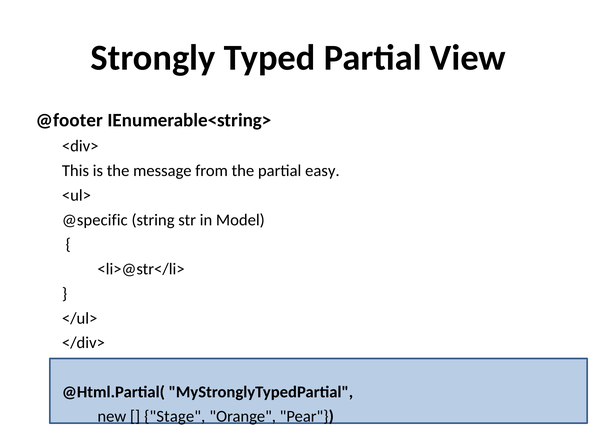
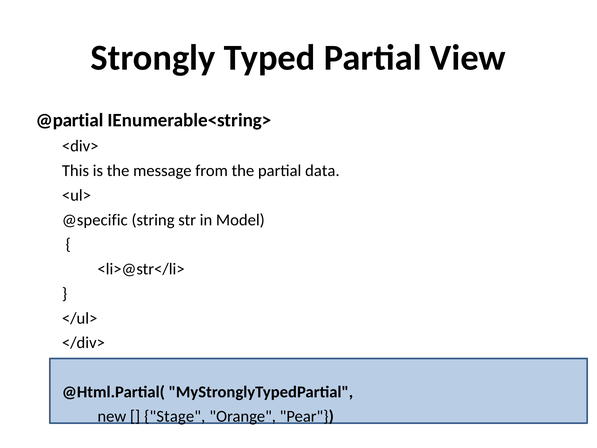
@footer: @footer -> @partial (70, 120)
easy: easy -> data (322, 171)
